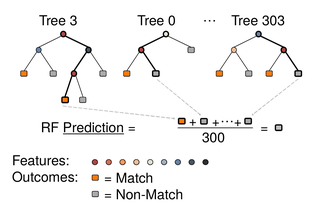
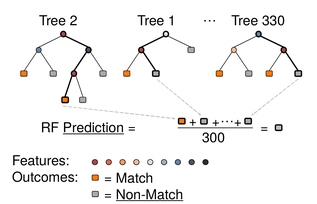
3: 3 -> 2 (74, 21)
0: 0 -> 1 (172, 21)
303: 303 -> 330 (274, 21)
Non-Match underline: none -> present (150, 195)
